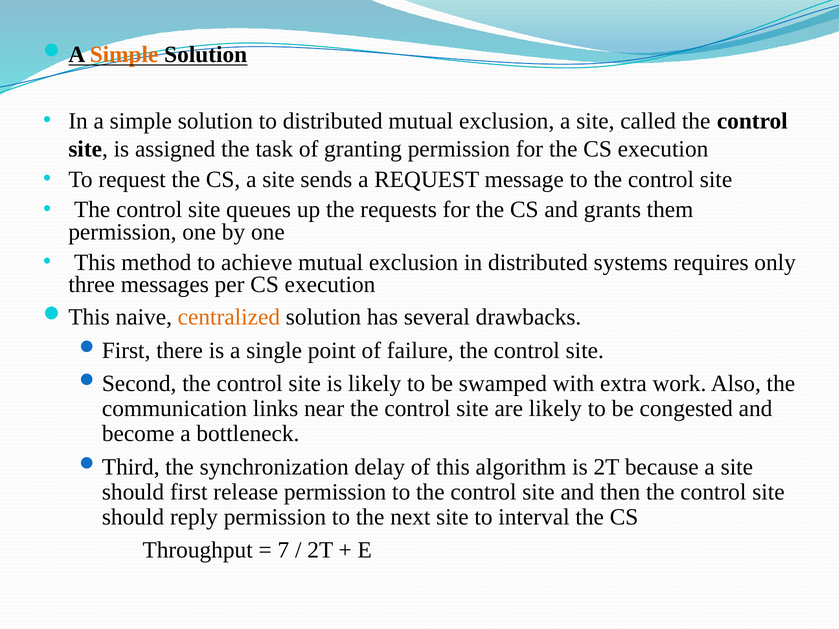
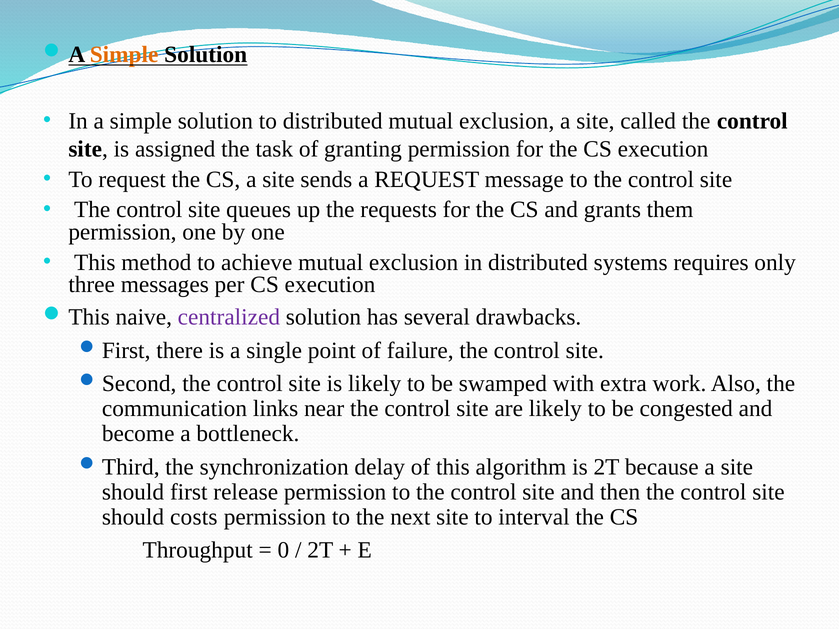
centralized colour: orange -> purple (229, 317)
reply: reply -> costs (194, 517)
7: 7 -> 0 (283, 550)
